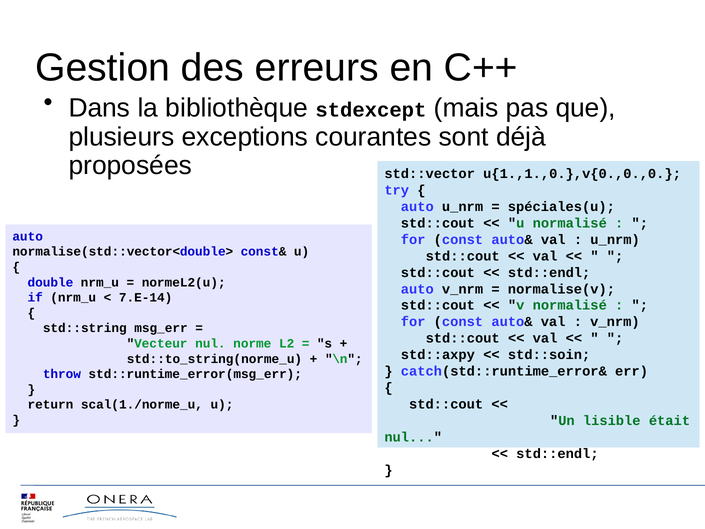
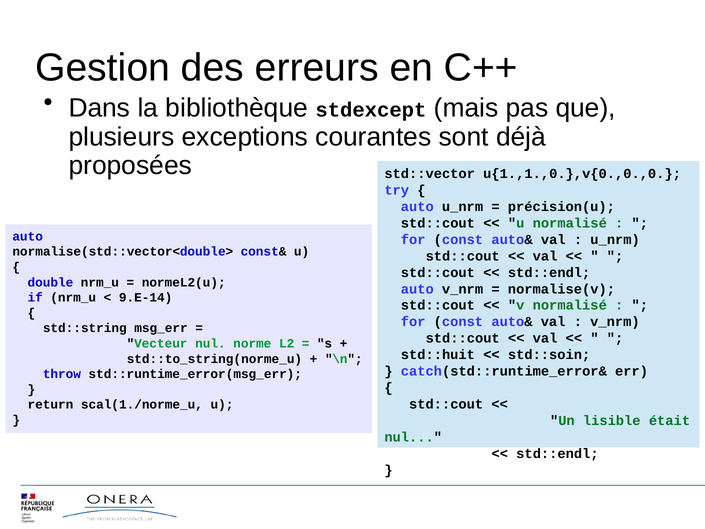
spéciales(u: spéciales(u -> précision(u (561, 207)
7.E-14: 7.E-14 -> 9.E-14 (146, 297)
std::axpy: std::axpy -> std::huit (438, 355)
